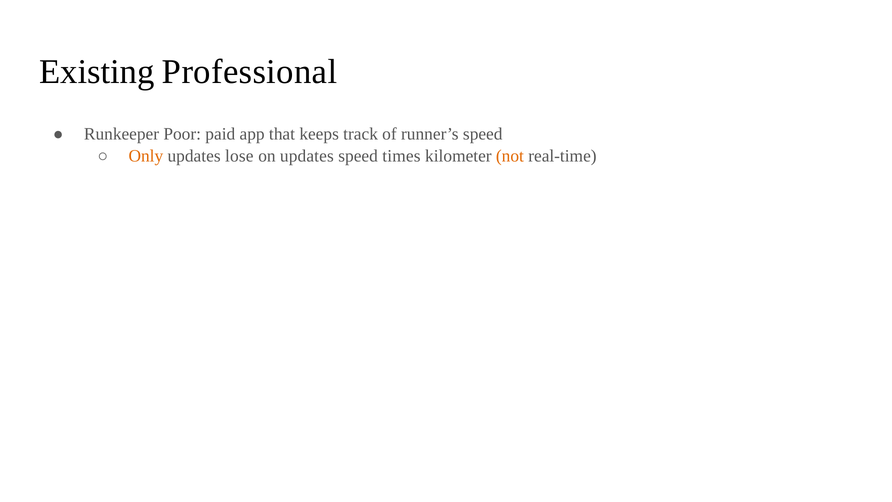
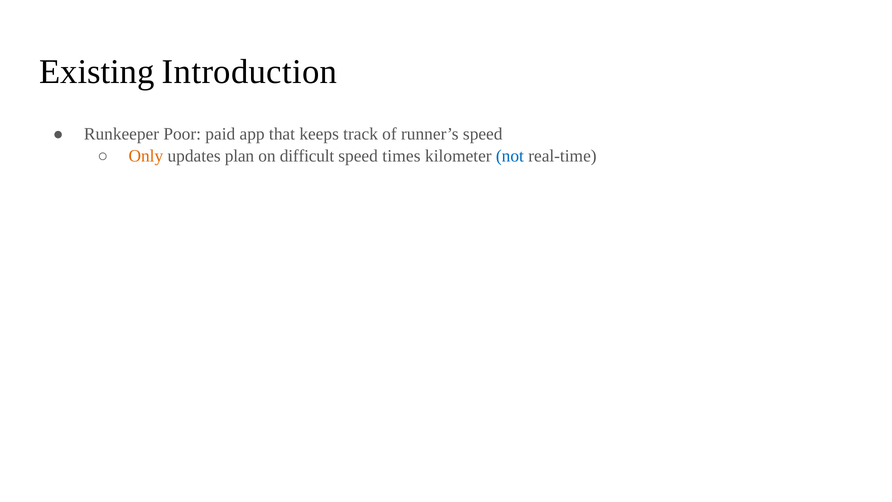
Professional: Professional -> Introduction (250, 72)
lose: lose -> plan (239, 156)
on updates: updates -> difficult (307, 156)
not colour: orange -> blue (510, 156)
